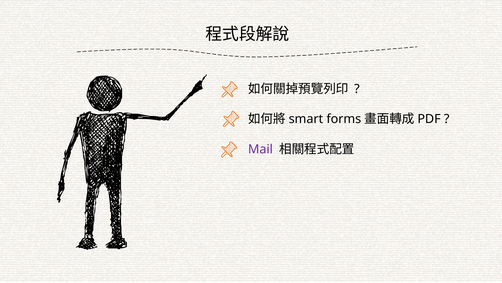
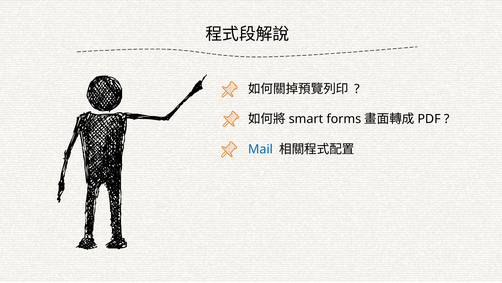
Mail colour: purple -> blue (260, 149)
